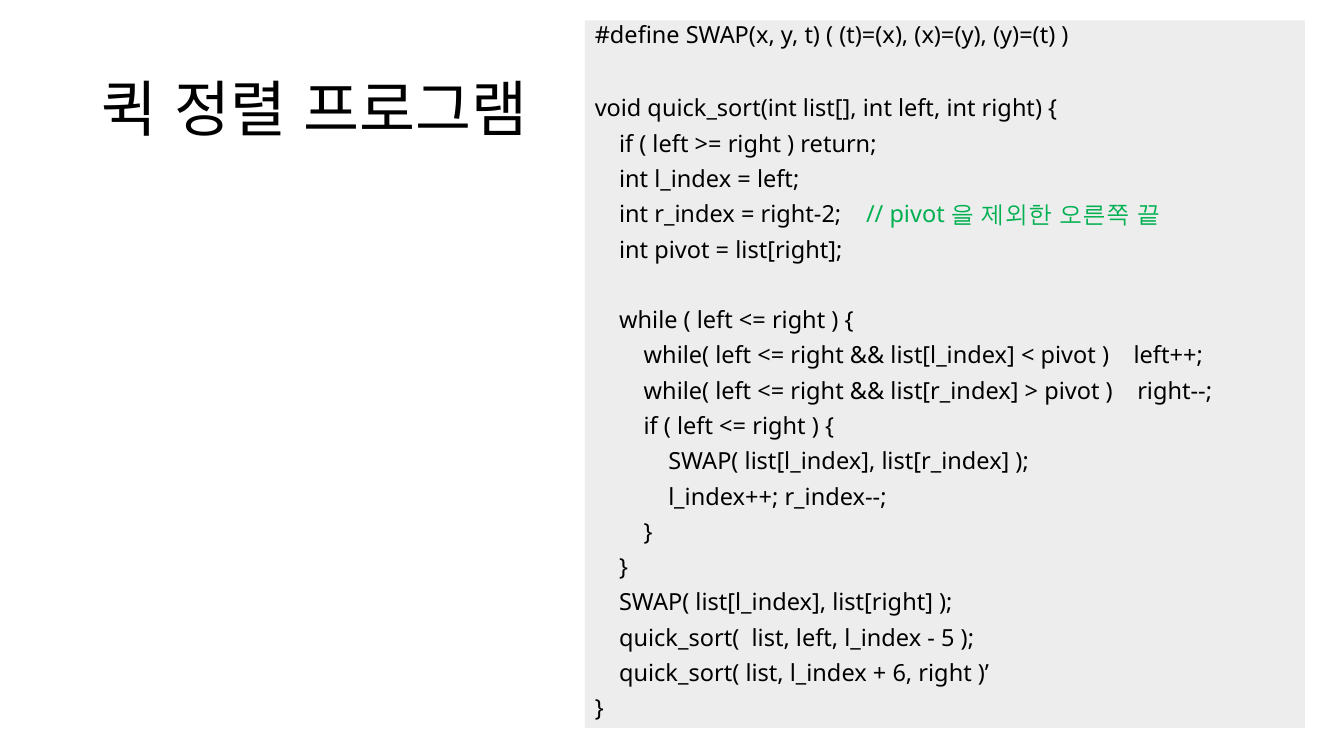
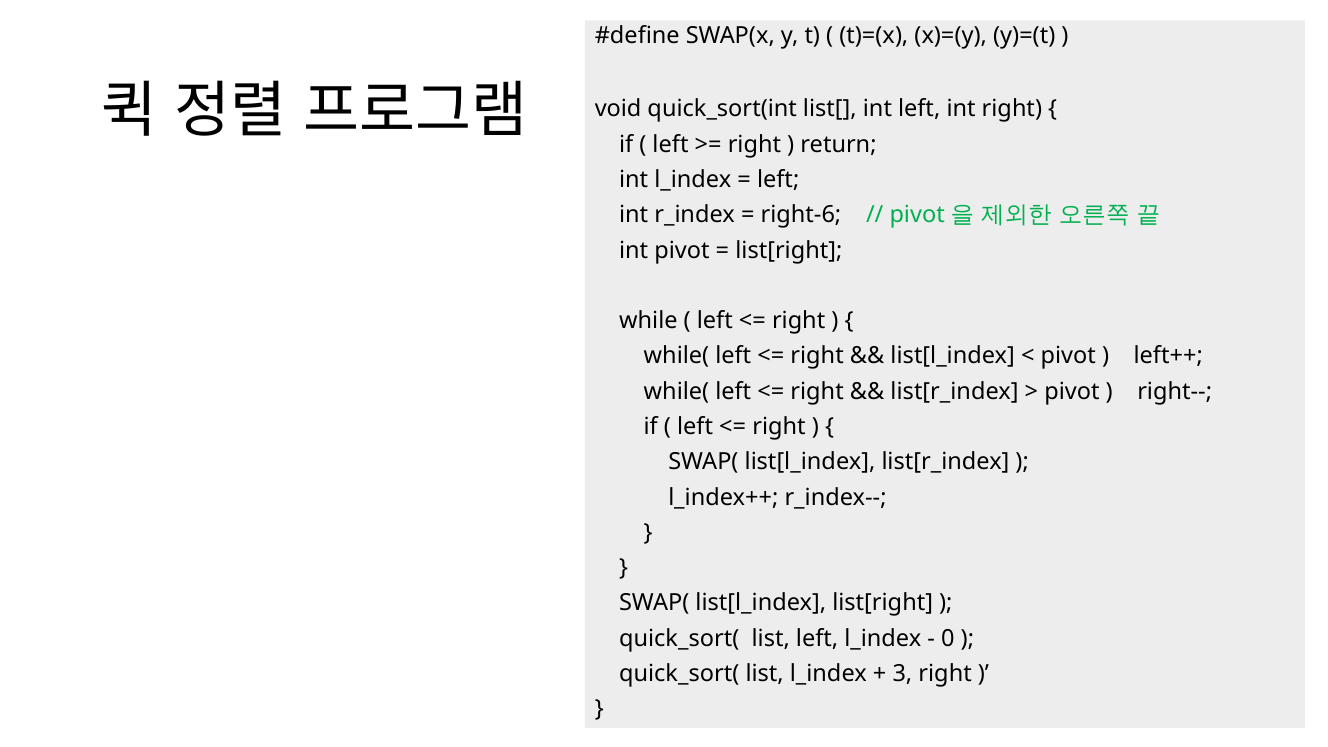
right-2: right-2 -> right-6 (801, 215)
5: 5 -> 0 (948, 638)
6: 6 -> 3 (902, 674)
